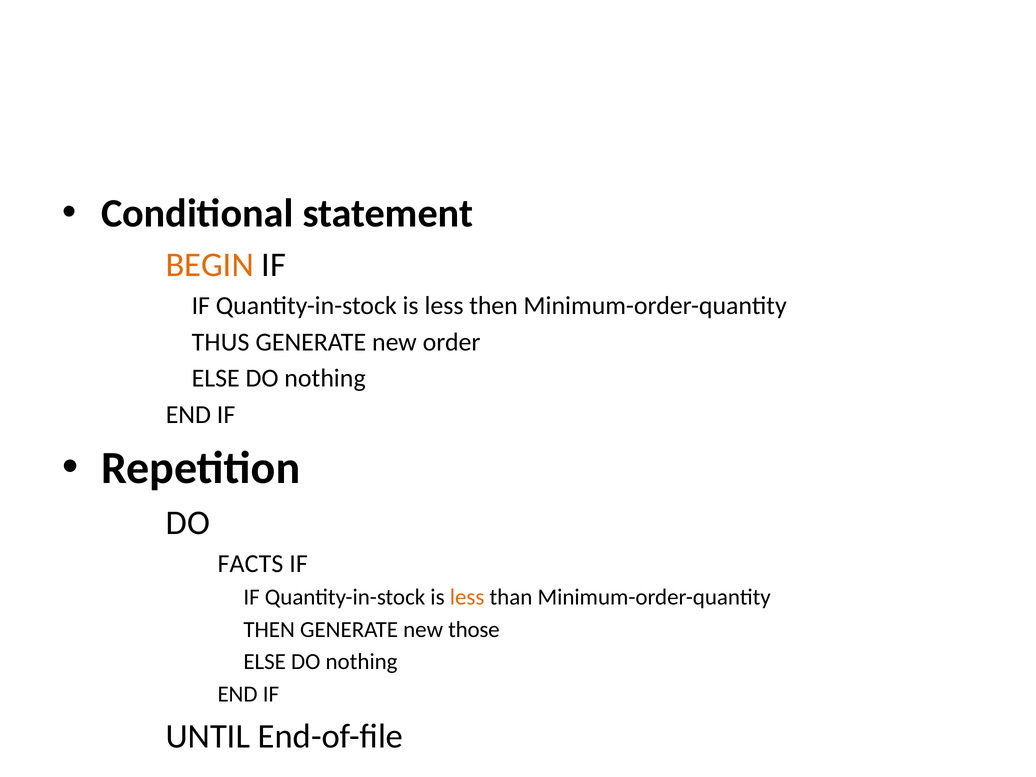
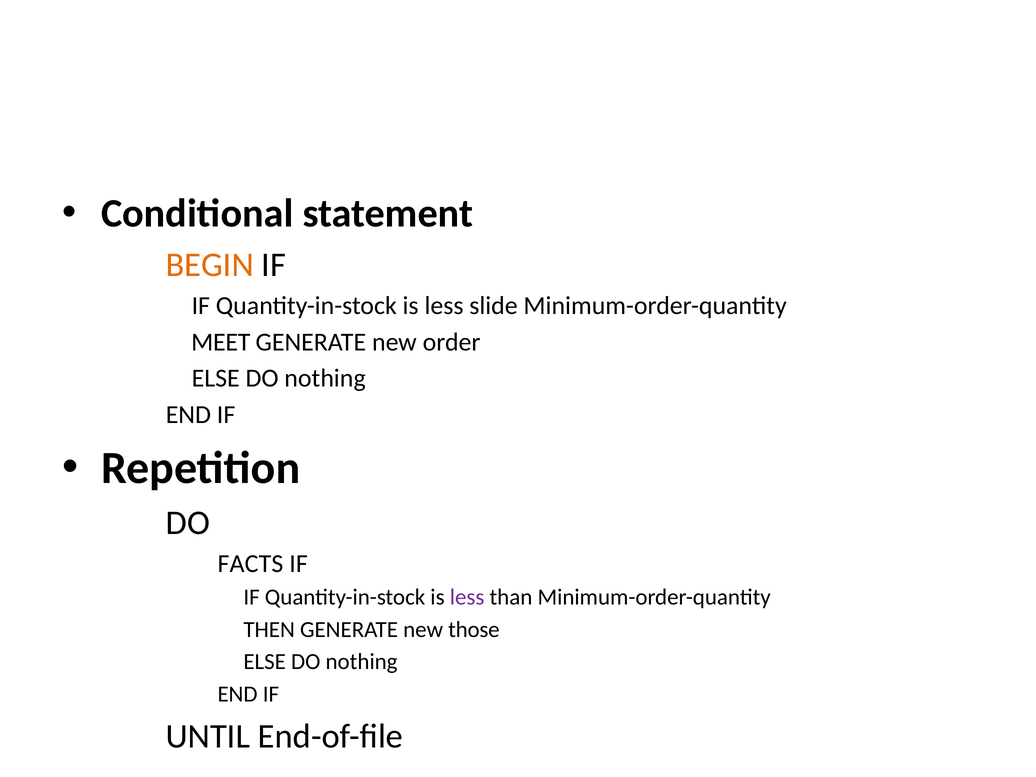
less then: then -> slide (494, 306)
THUS: THUS -> MEET (221, 342)
less colour: orange -> purple (467, 597)
